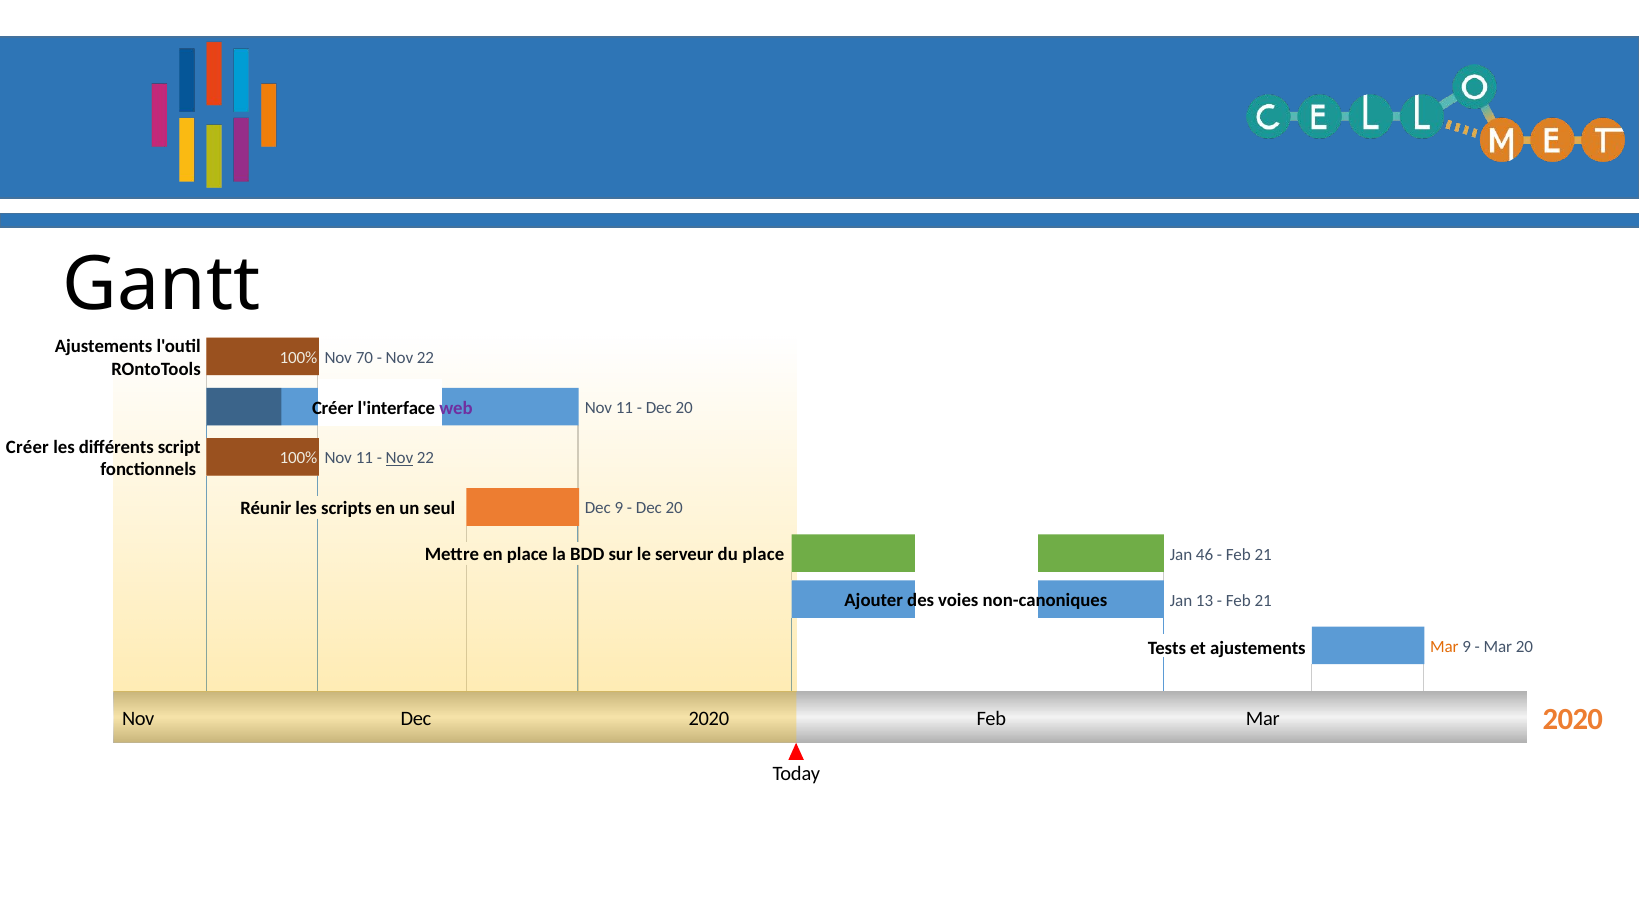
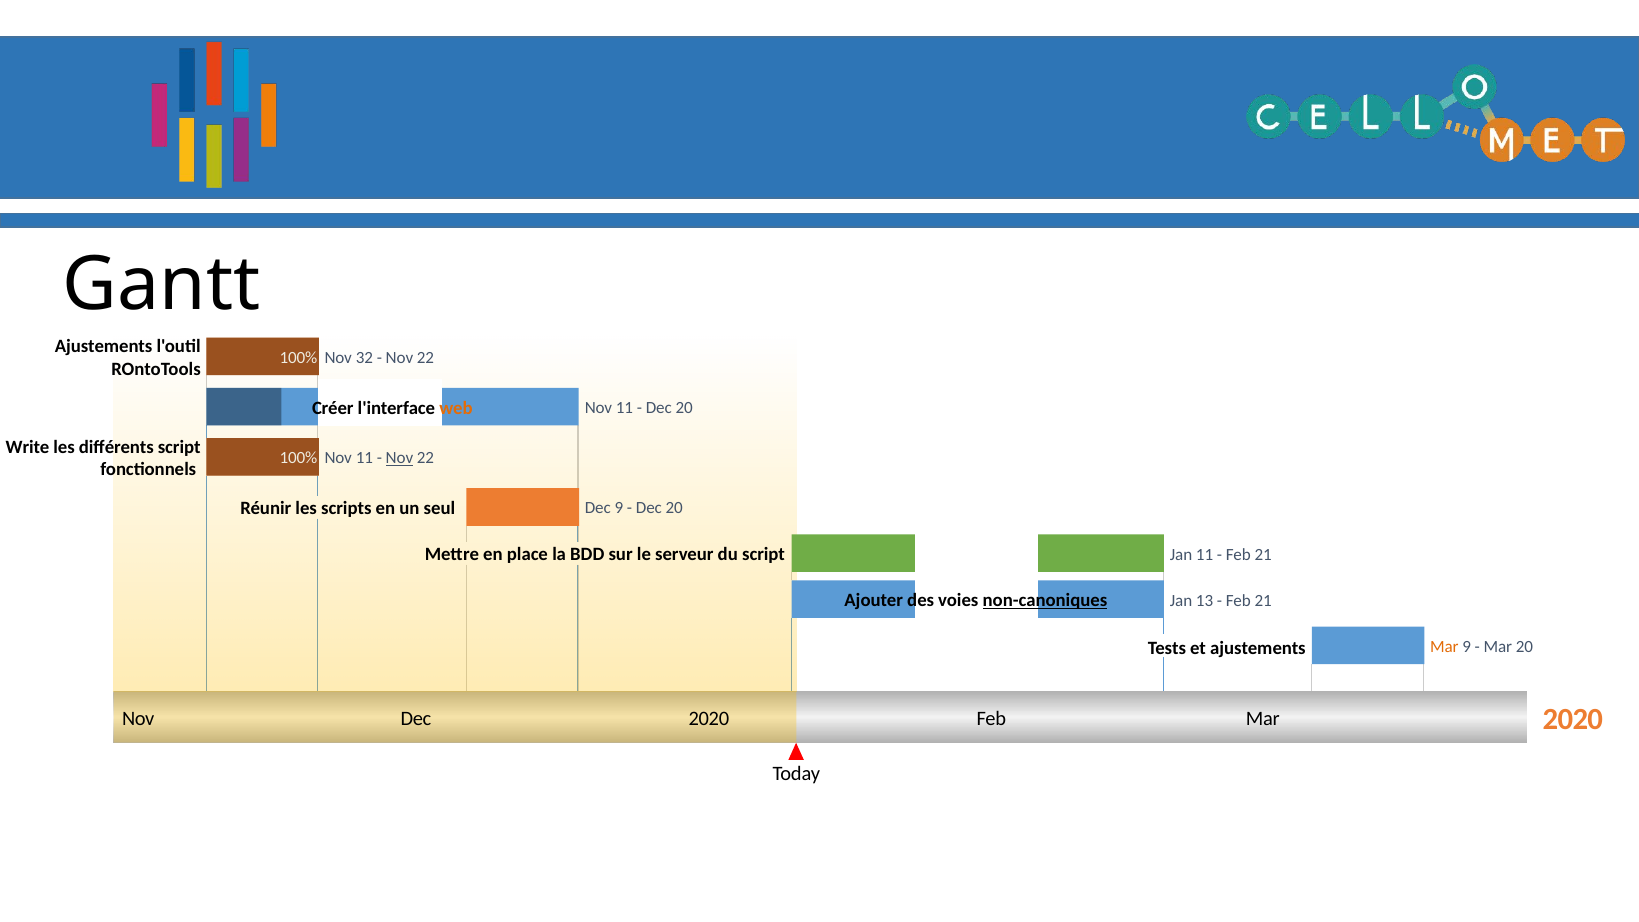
70: 70 -> 32 (364, 358)
web colour: purple -> orange (456, 408)
Créer: Créer -> Write (28, 447)
du place: place -> script (764, 554)
Jan 46: 46 -> 11 (1205, 554)
non-canoniques underline: none -> present (1045, 601)
